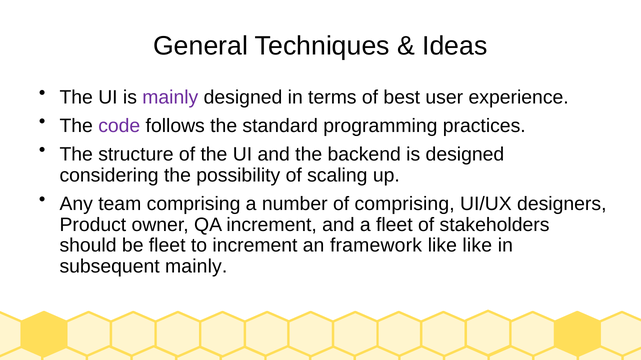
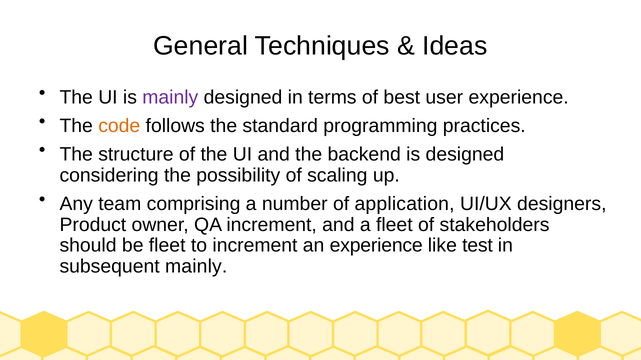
code colour: purple -> orange (119, 126)
of comprising: comprising -> application (405, 204)
an framework: framework -> experience (376, 246)
like like: like -> test (477, 246)
